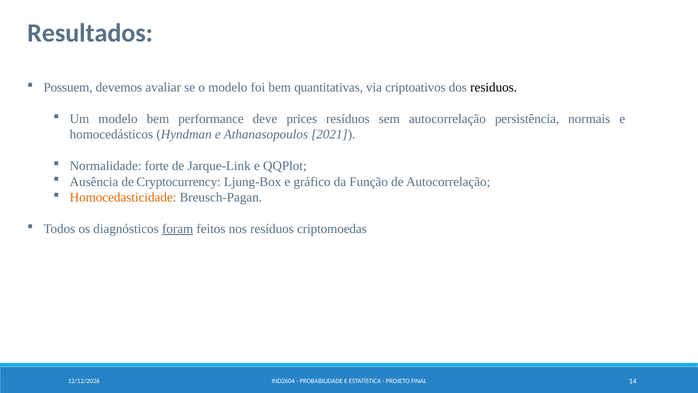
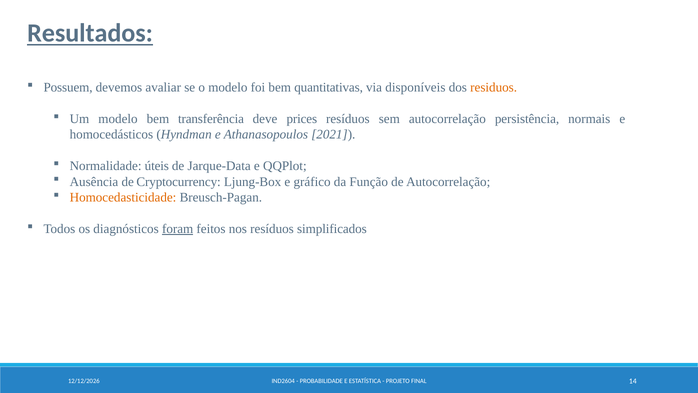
Resultados underline: none -> present (90, 33)
criptoativos: criptoativos -> disponíveis (415, 87)
residuos colour: black -> orange (494, 87)
performance: performance -> transferência (211, 119)
forte: forte -> úteis (157, 166)
Jarque-Link: Jarque-Link -> Jarque-Data (219, 166)
criptomoedas: criptomoedas -> simplificados (332, 229)
